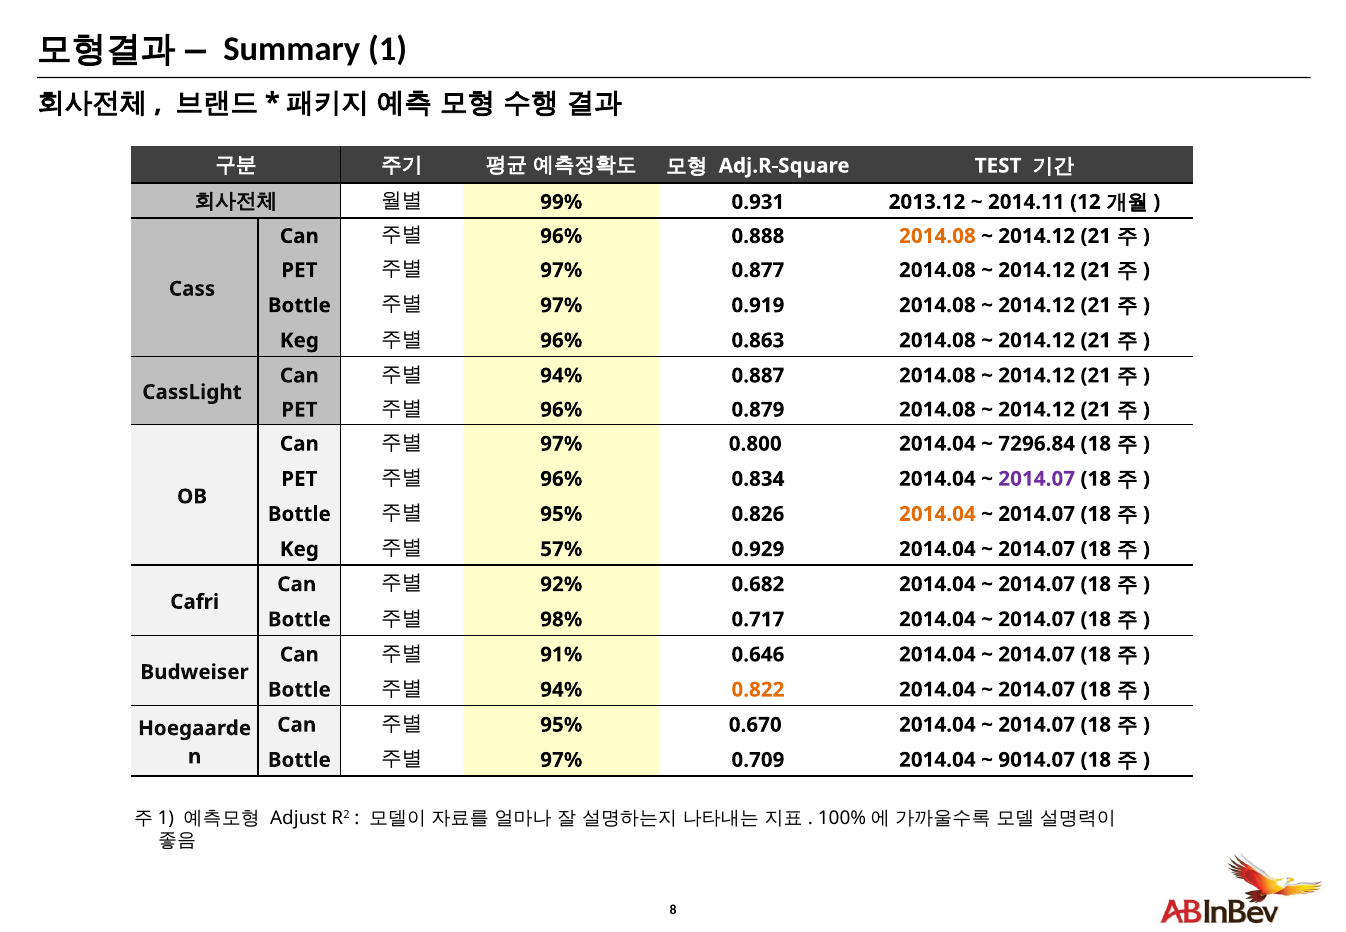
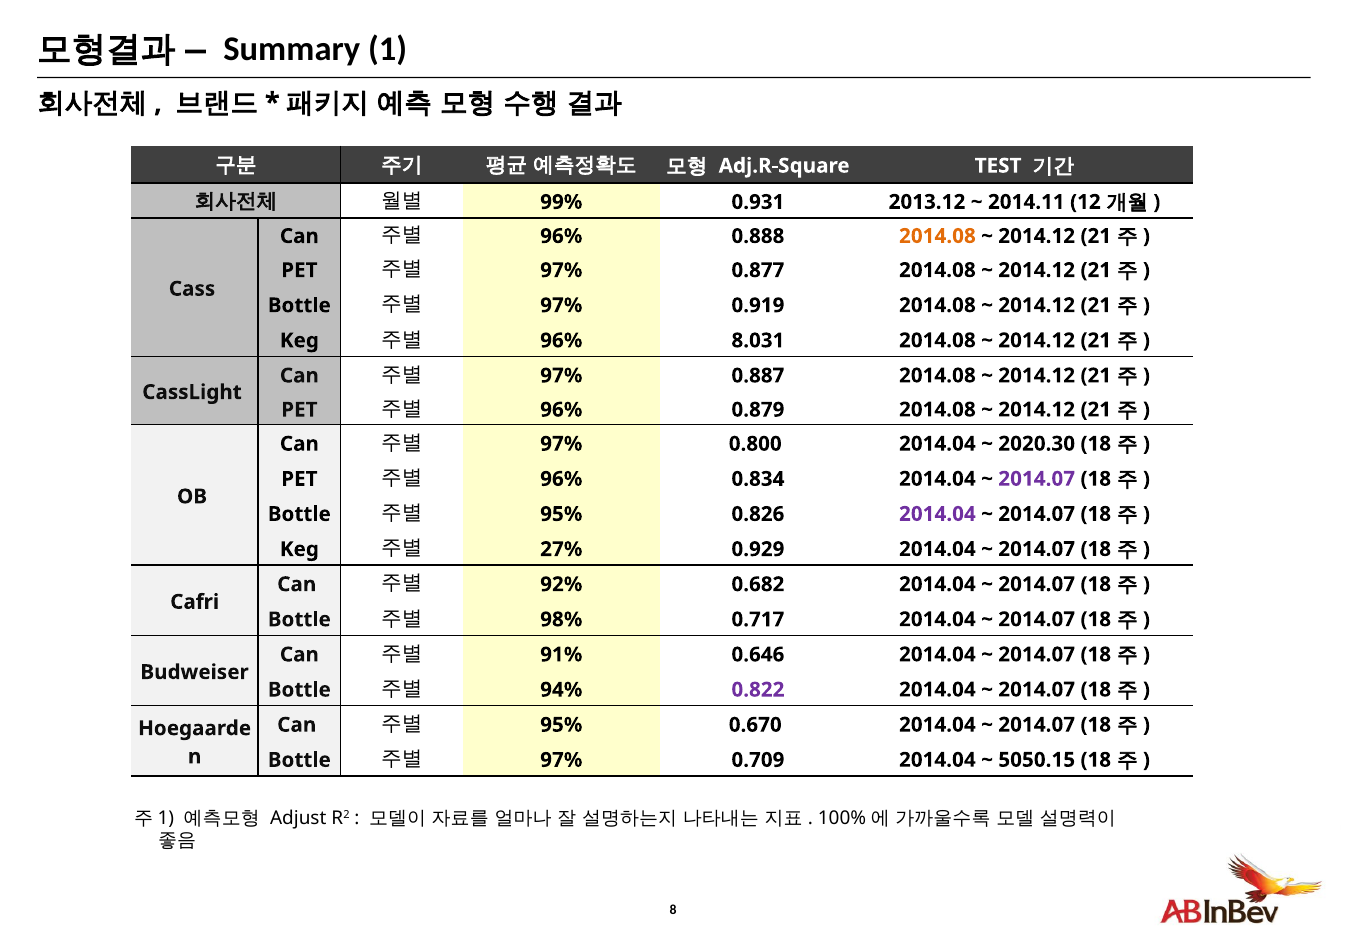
0.863: 0.863 -> 8.031 (758, 340)
94%: 94% -> 97% (561, 376)
7296.84: 7296.84 -> 2020.30 (1037, 444)
2014.04 colour: orange -> purple (937, 514)
57%: 57% -> 27% (561, 549)
0.822 colour: orange -> purple (758, 690)
9014.07: 9014.07 -> 5050.15 (1037, 760)
